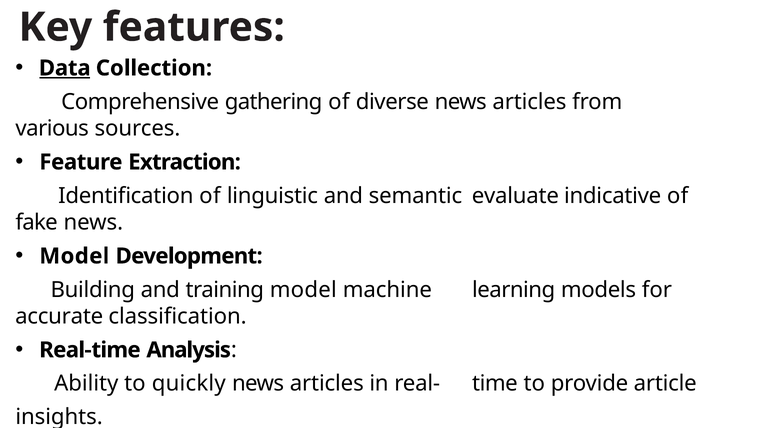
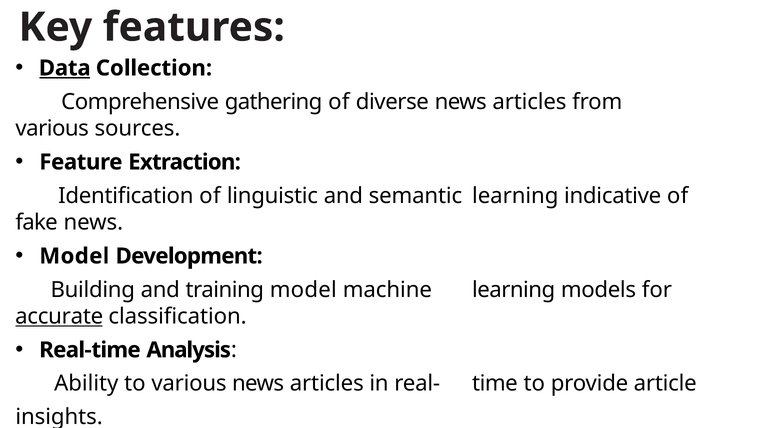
semantic evaluate: evaluate -> learning (515, 196)
accurate underline: none -> present (59, 316)
to quickly: quickly -> various (189, 384)
